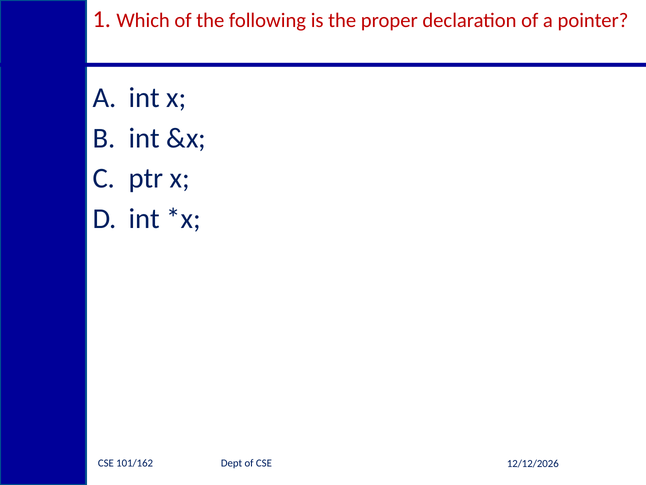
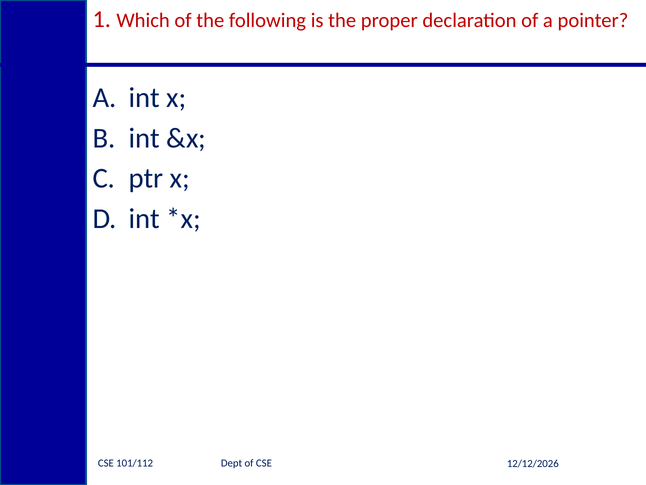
101/162: 101/162 -> 101/112 (135, 463)
